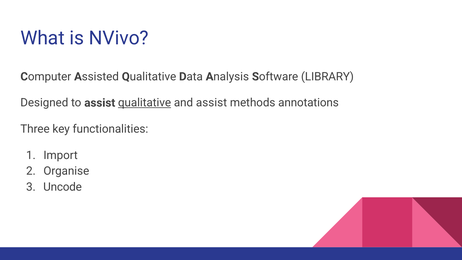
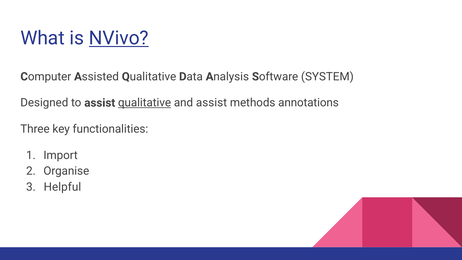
NVivo underline: none -> present (119, 38)
LIBRARY: LIBRARY -> SYSTEM (327, 77)
Uncode: Uncode -> Helpful (62, 187)
